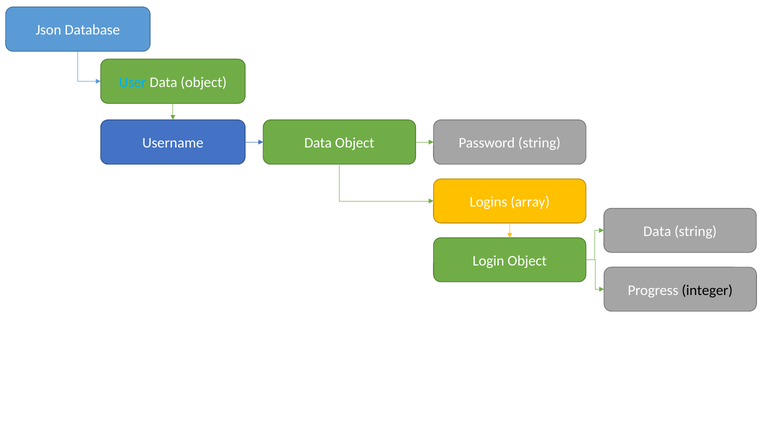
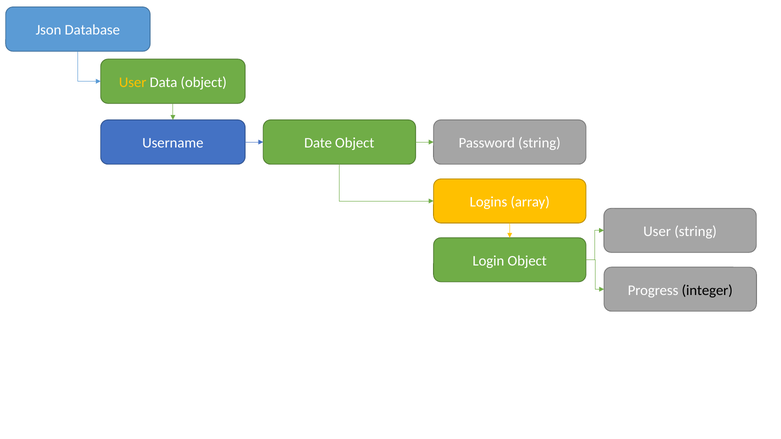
User colour: light blue -> yellow (133, 82)
Data: Data -> Date (318, 143)
Data: Data -> User (657, 232)
